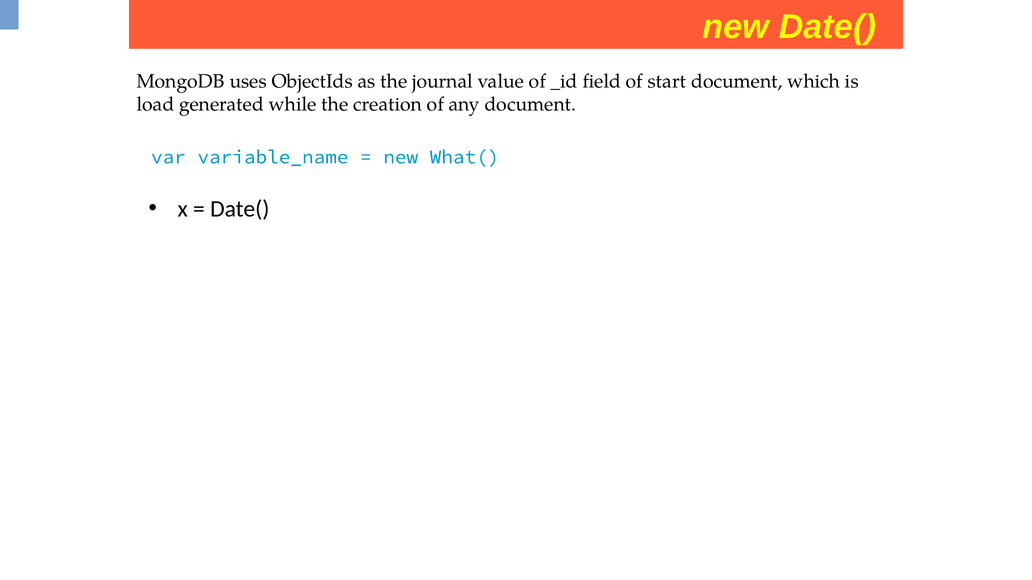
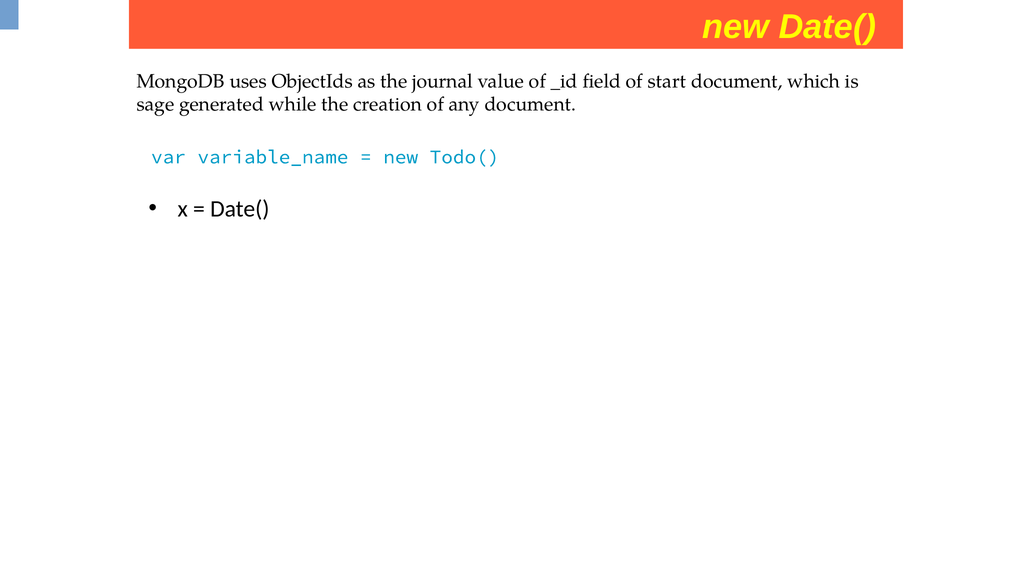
load: load -> sage (156, 104)
What(: What( -> Todo( (465, 157)
